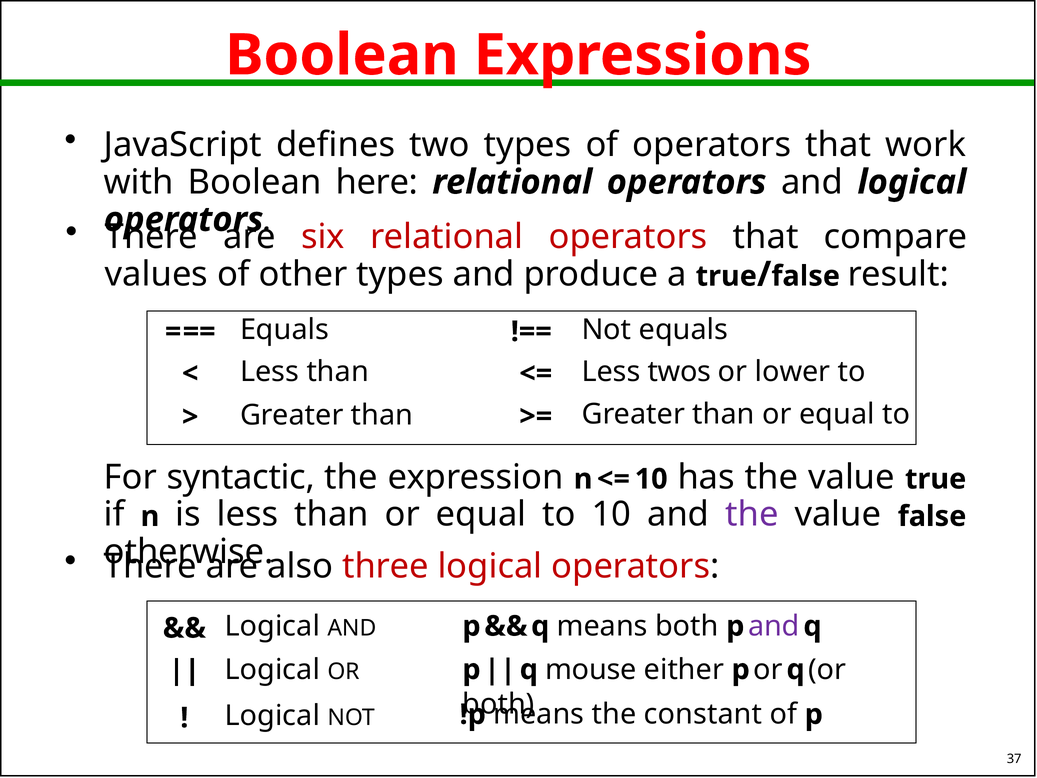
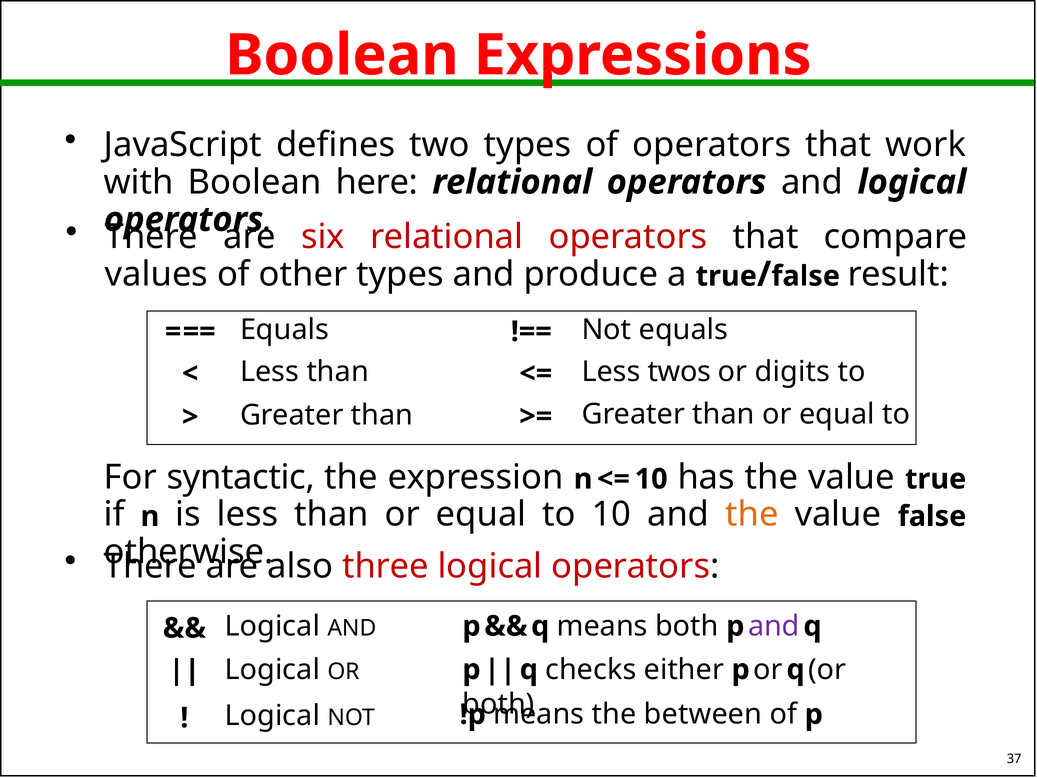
lower: lower -> digits (792, 371)
the colour: purple -> orange (752, 514)
mouse: mouse -> checks (591, 669)
constant: constant -> between (703, 714)
